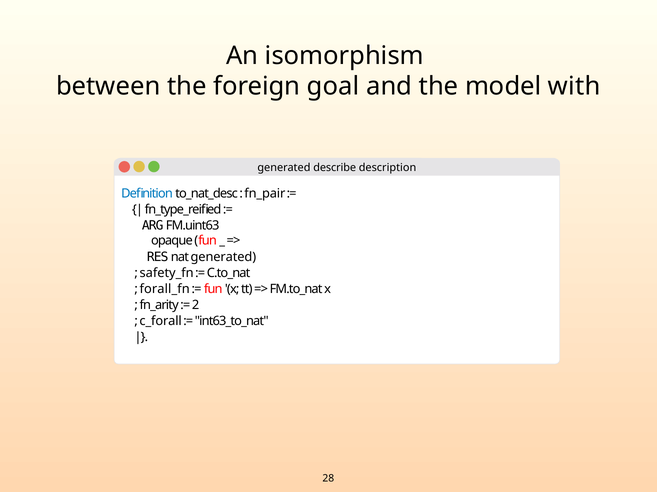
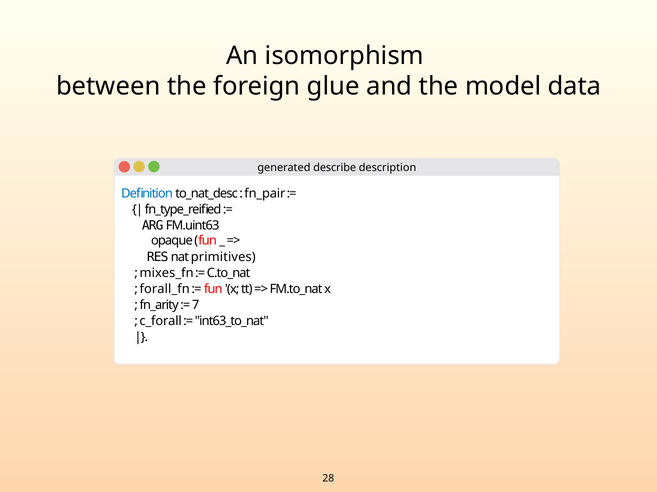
goal: goal -> glue (333, 86)
with: with -> data (574, 86)
nat generated: generated -> primitives (223, 257)
safety_fn: safety_fn -> mixes_fn (167, 273)
2: 2 -> 7 (196, 305)
